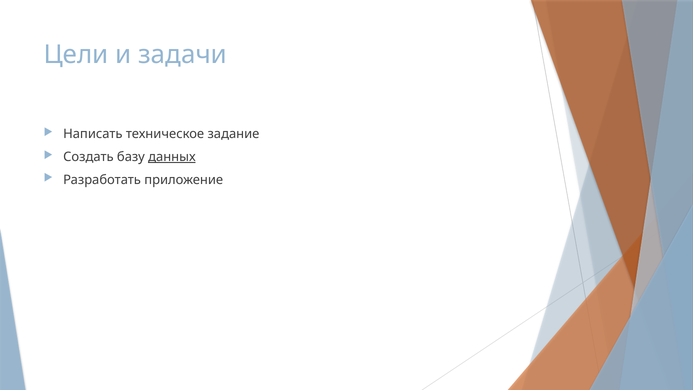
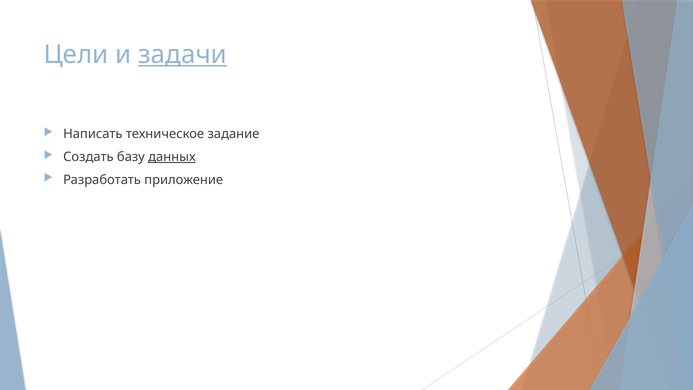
задачи underline: none -> present (183, 55)
